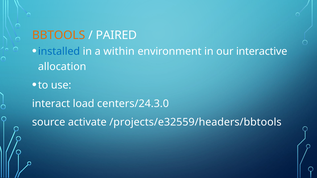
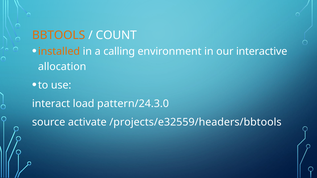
PAIRED: PAIRED -> COUNT (116, 35)
installed colour: blue -> orange (59, 52)
within: within -> calling (119, 52)
centers/24.3.0: centers/24.3.0 -> pattern/24.3.0 (133, 104)
